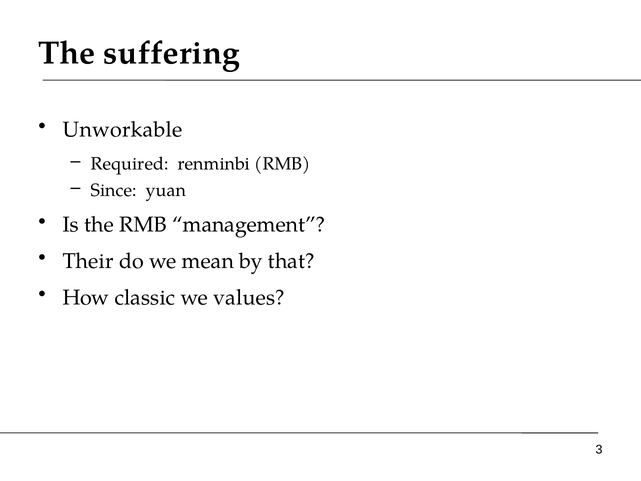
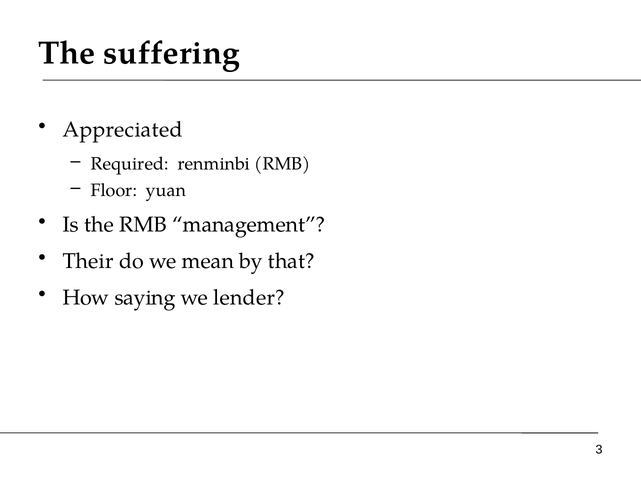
Unworkable: Unworkable -> Appreciated (123, 130)
Since: Since -> Floor (114, 190)
classic: classic -> saying (145, 297)
values: values -> lender (249, 297)
